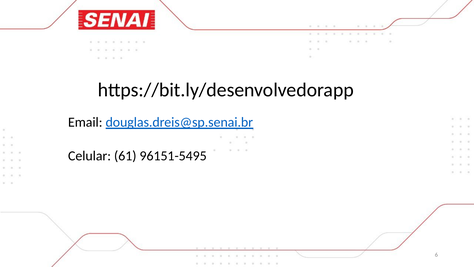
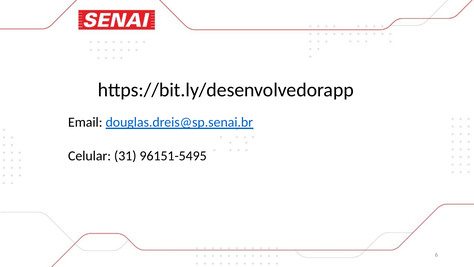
61: 61 -> 31 (125, 156)
